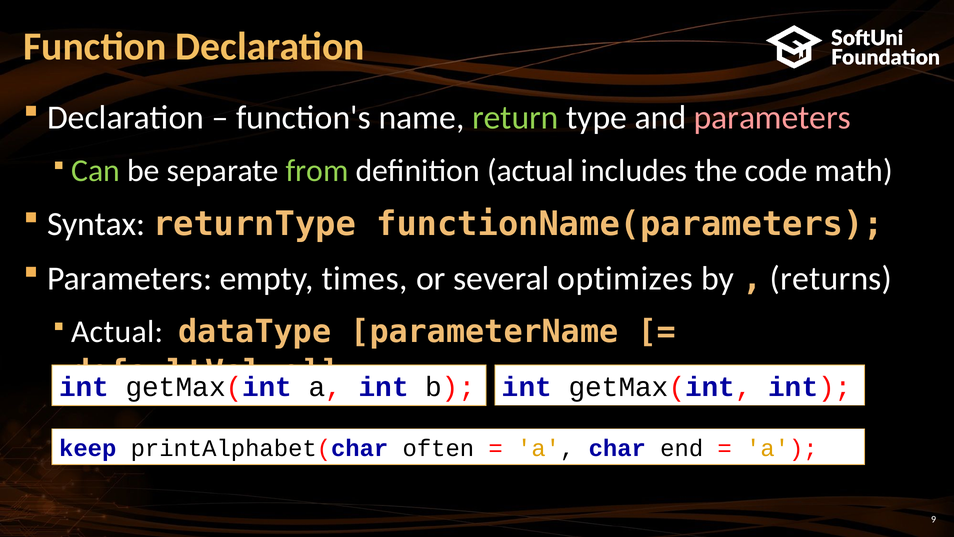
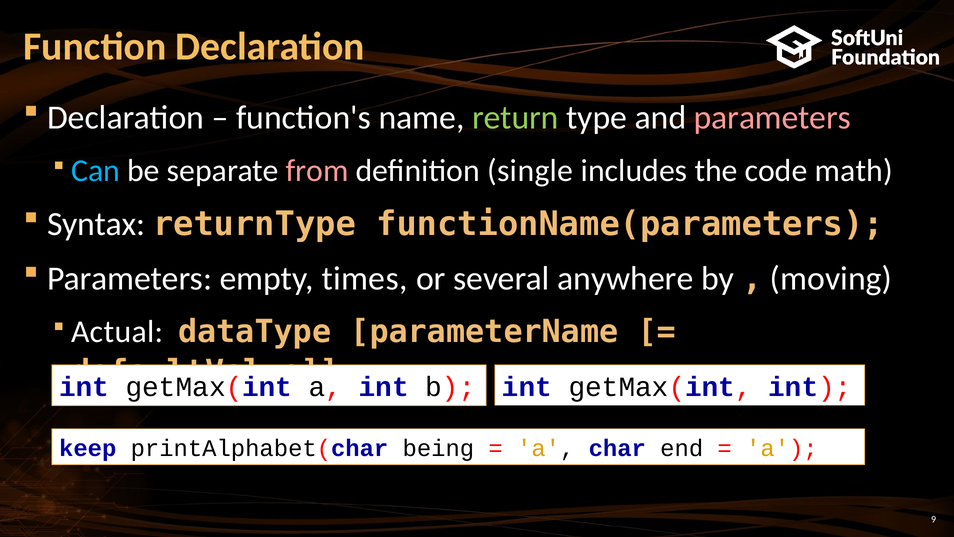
Can colour: light green -> light blue (95, 171)
from colour: light green -> pink (317, 171)
definition actual: actual -> single (530, 171)
optimizes: optimizes -> anywhere (625, 279)
returns: returns -> moving (831, 279)
often: often -> being (438, 448)
